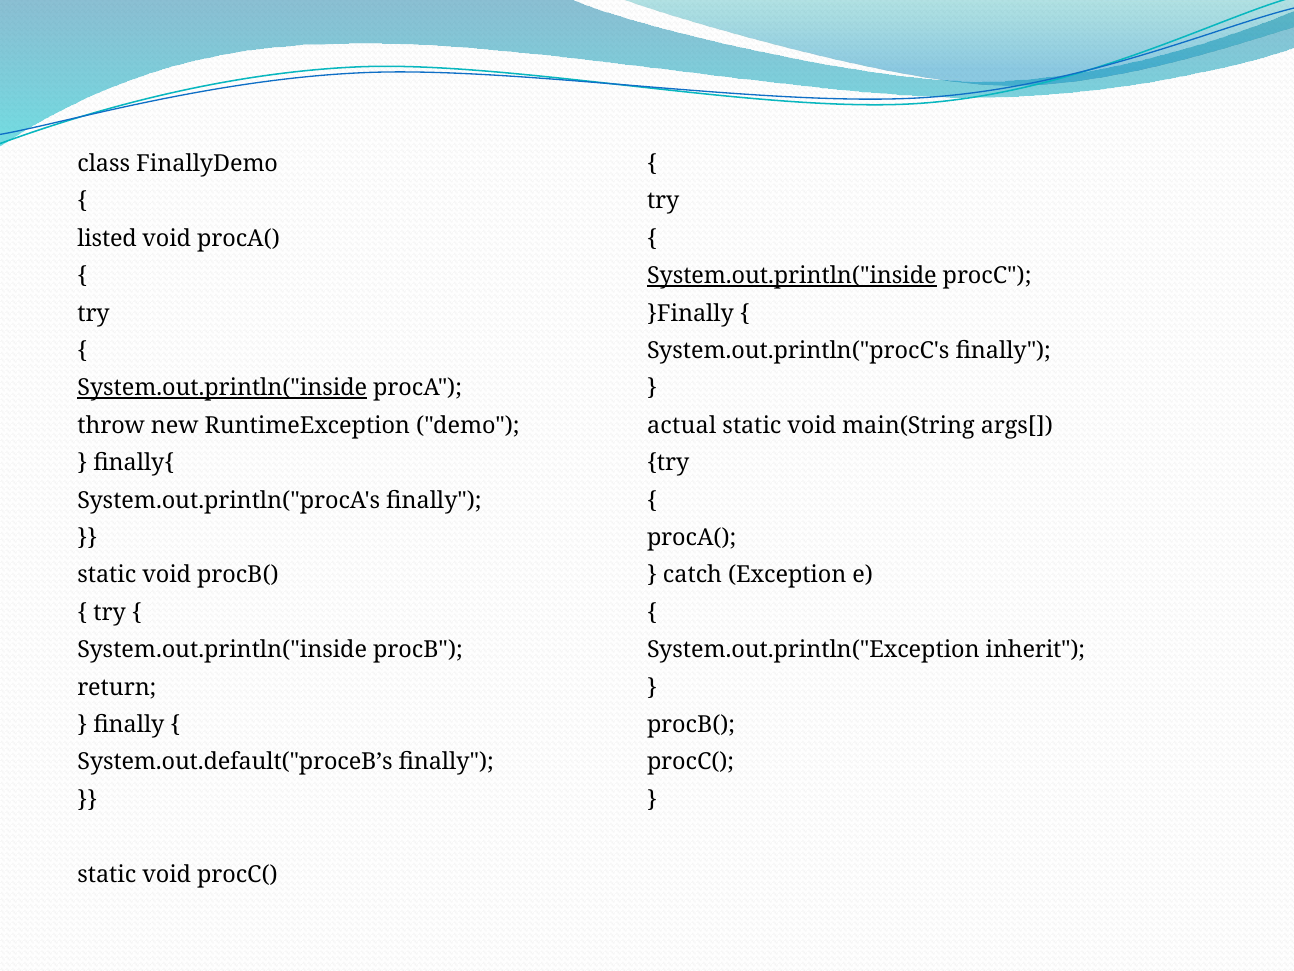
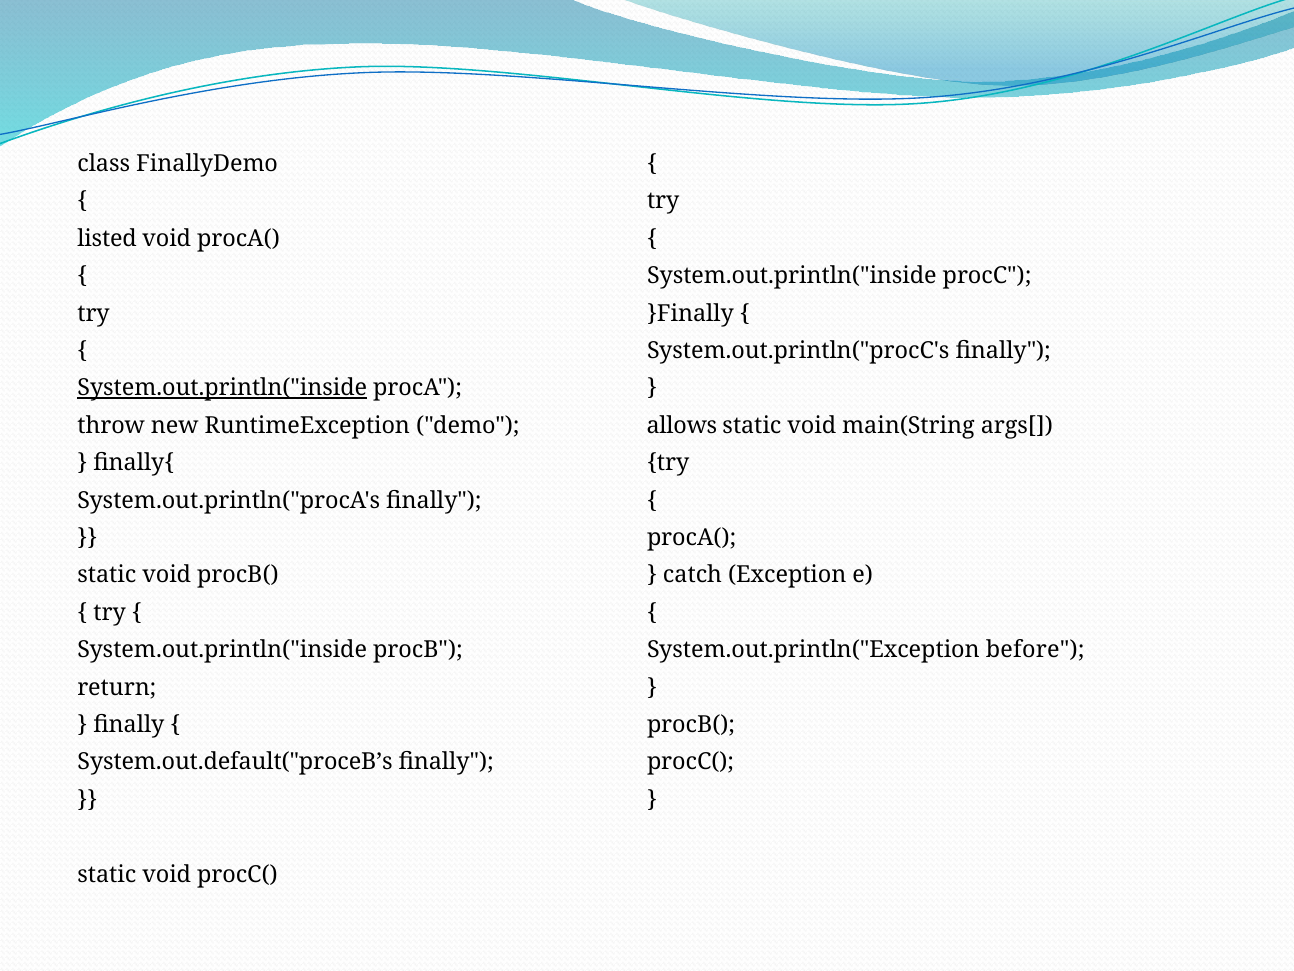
System.out.println("inside underline: present -> none (792, 276)
actual: actual -> allows (682, 425)
inherit: inherit -> before (1035, 650)
